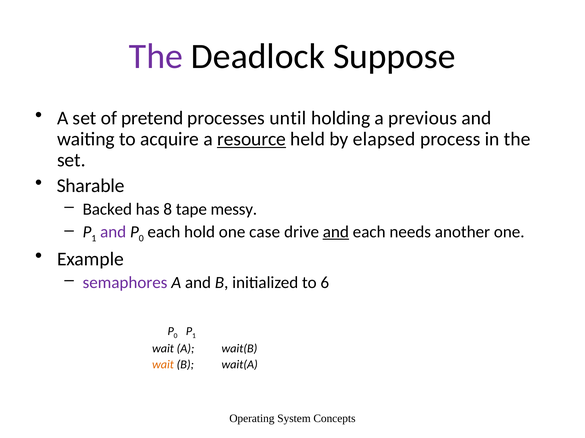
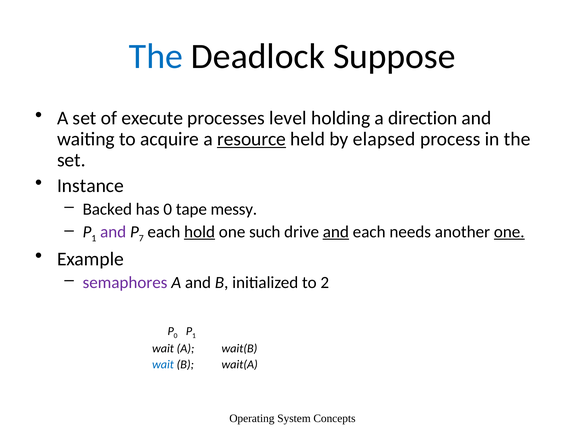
The colour: purple -> blue (156, 57)
pretend: pretend -> execute (152, 118)
until: until -> level (288, 118)
previous: previous -> direction (423, 118)
Sharable: Sharable -> Instance (90, 186)
has 8: 8 -> 0 (168, 210)
0: 0 -> 7 (141, 239)
hold underline: none -> present (200, 232)
case: case -> such (265, 232)
one underline: none -> present (509, 232)
6: 6 -> 2 (325, 283)
wait colour: orange -> blue (163, 365)
